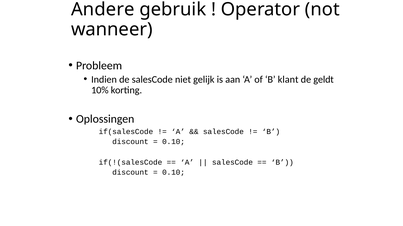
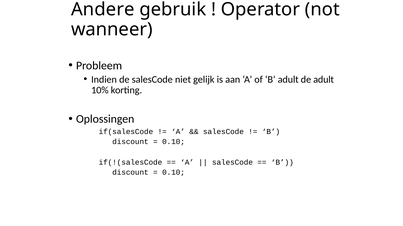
B klant: klant -> adult (288, 80)
de geldt: geldt -> adult (324, 80)
